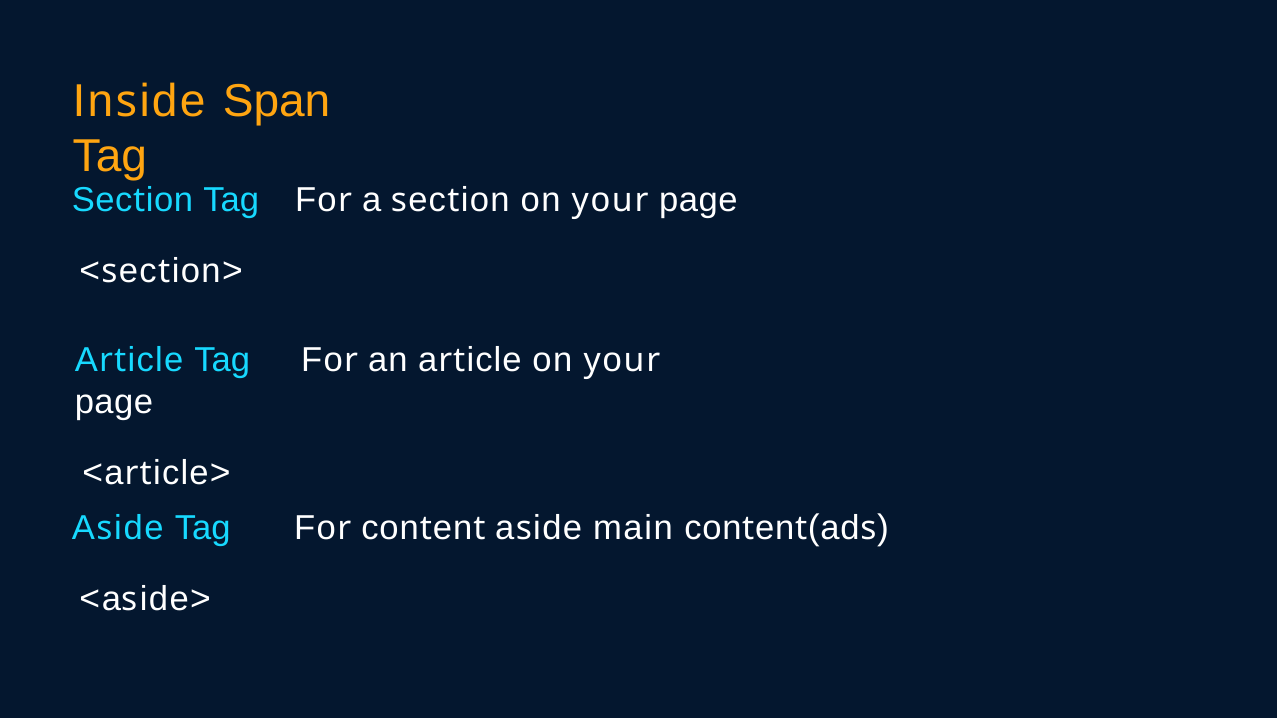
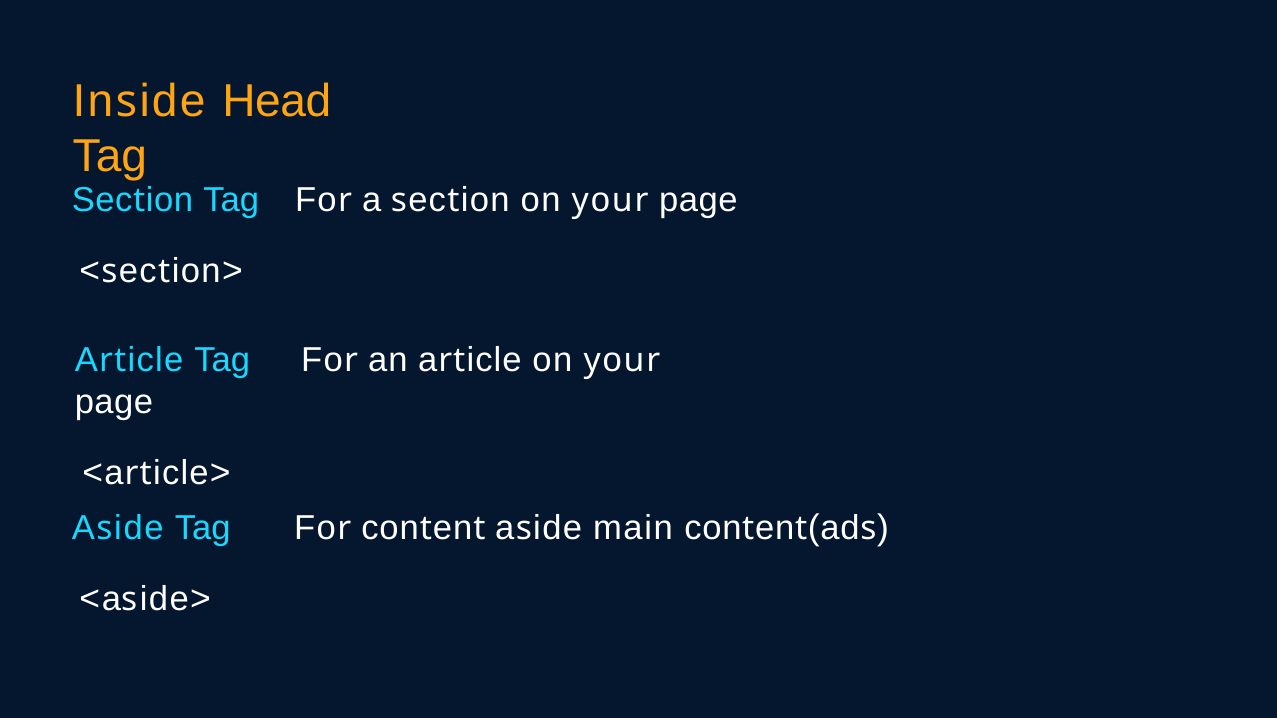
Span: Span -> Head (277, 101)
